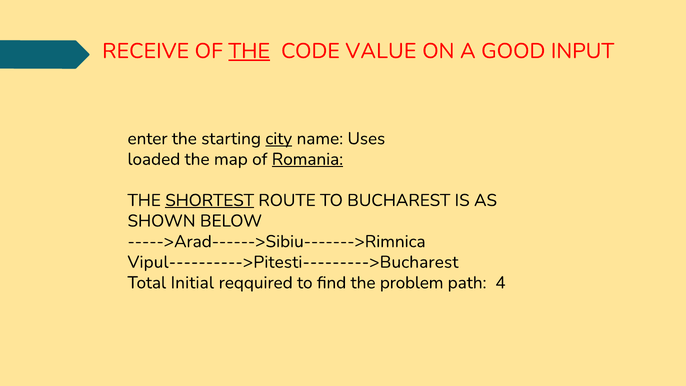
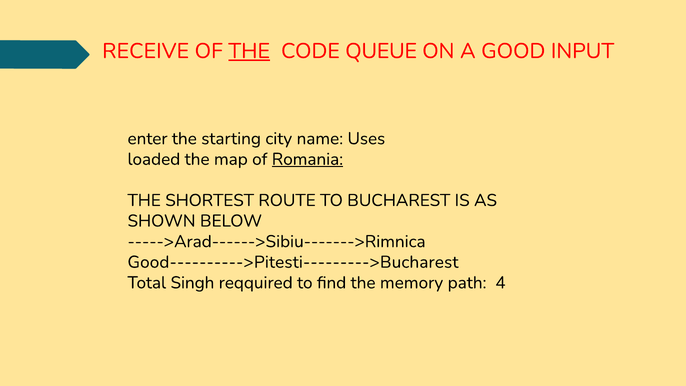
VALUE: VALUE -> QUEUE (381, 51)
city underline: present -> none (279, 139)
SHORTEST underline: present -> none (210, 200)
Vipul---------->Pitesti--------->Bucharest: Vipul---------->Pitesti--------->Bucharest -> Good---------->Pitesti--------->Bucharest (293, 262)
Initial: Initial -> Singh (192, 283)
problem: problem -> memory (412, 283)
